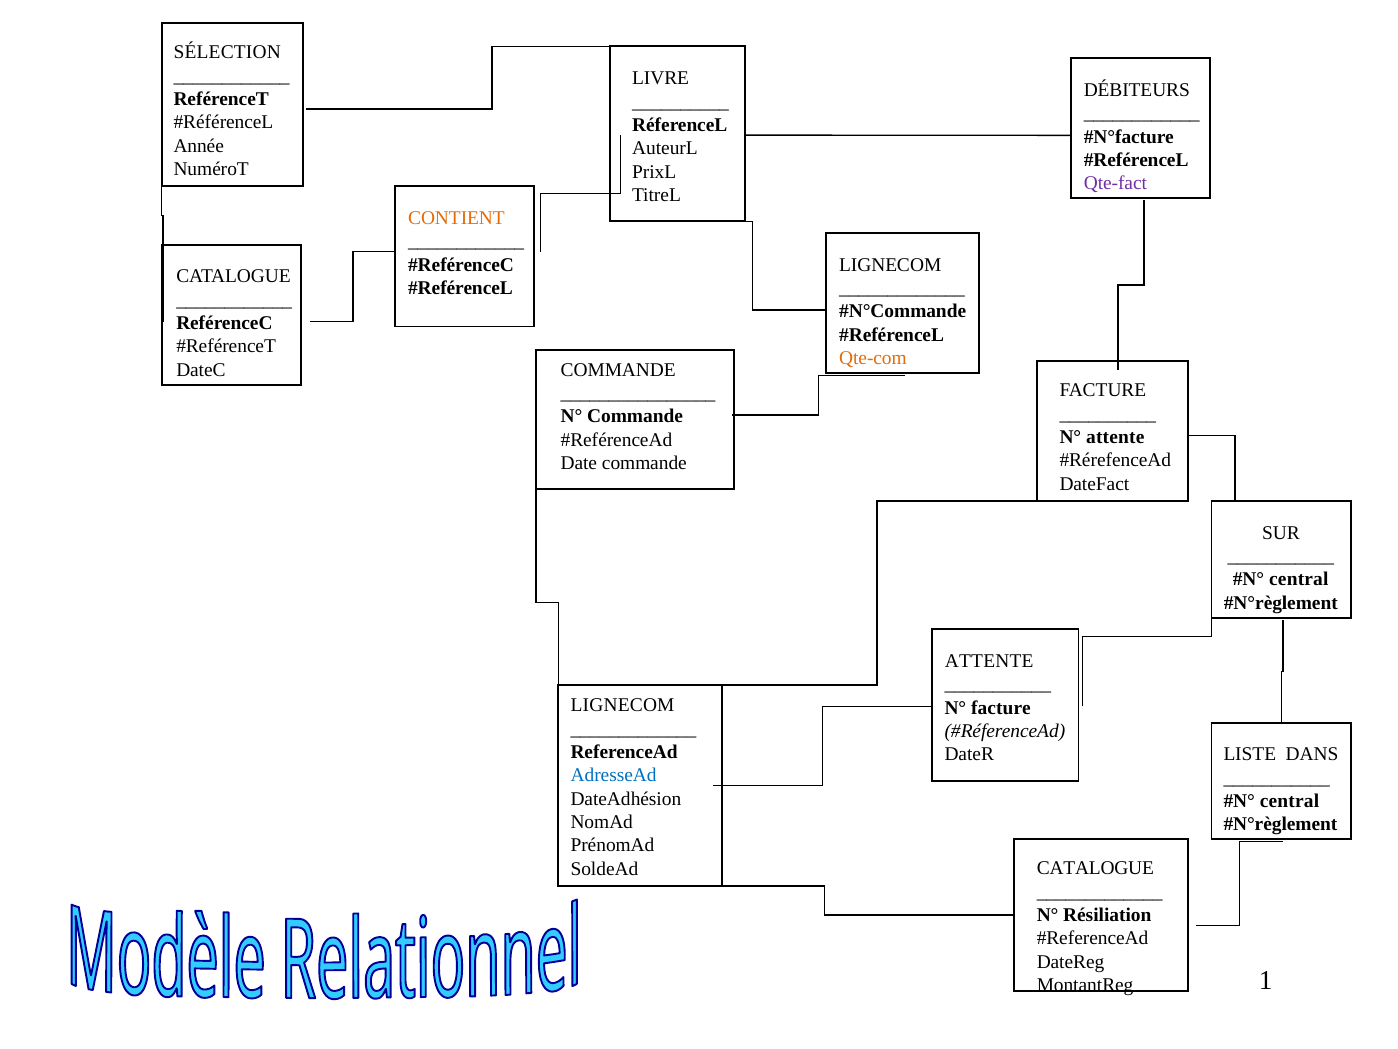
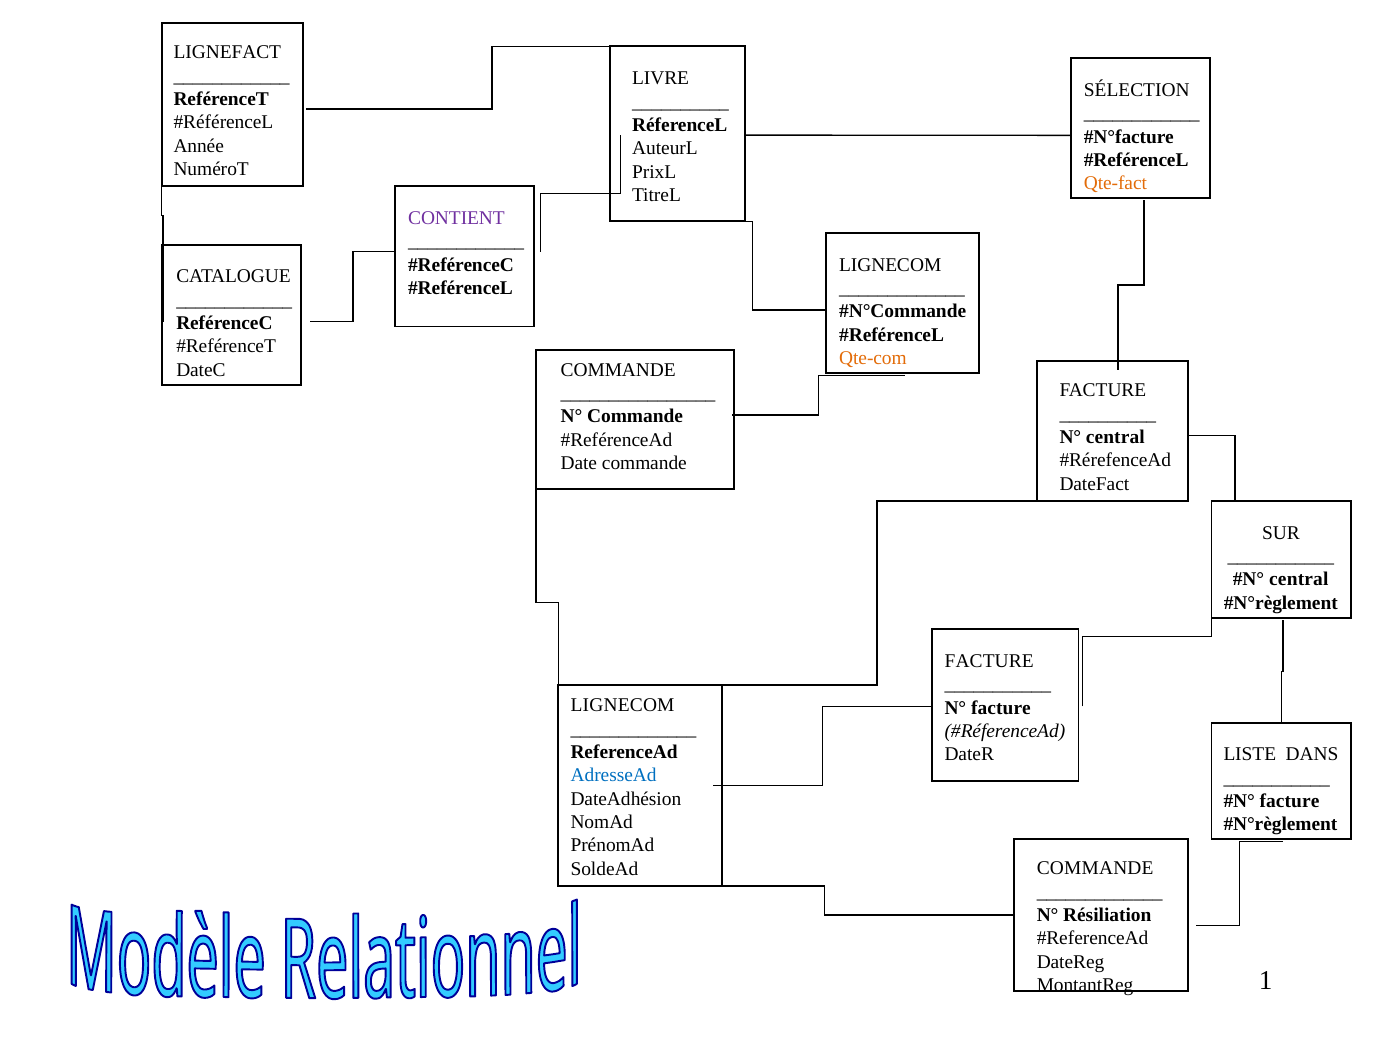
SÉLECTION: SÉLECTION -> LIGNEFACT (227, 52)
DÉBITEURS: DÉBITEURS -> SÉLECTION (1137, 90)
Qte-fact colour: purple -> orange (1115, 183)
CONTIENT colour: orange -> purple (456, 218)
N° attente: attente -> central (1115, 437)
ATTENTE: ATTENTE -> FACTURE (989, 661)
central: central -> facture (1290, 801)
CATALOGUE: CATALOGUE -> COMMANDE (1095, 868)
